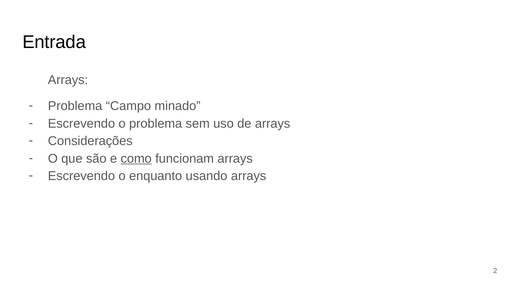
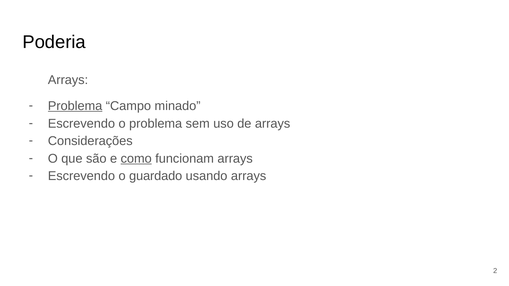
Entrada: Entrada -> Poderia (54, 42)
Problema underline: none -> present (75, 106)
enquanto: enquanto -> guardado (156, 176)
